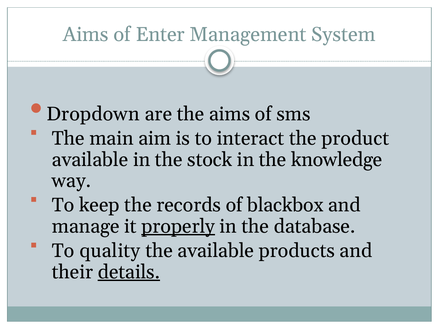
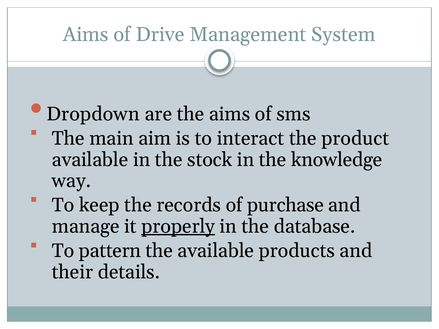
Enter: Enter -> Drive (160, 35)
blackbox: blackbox -> purchase (285, 205)
quality: quality -> pattern (110, 251)
details underline: present -> none (129, 272)
